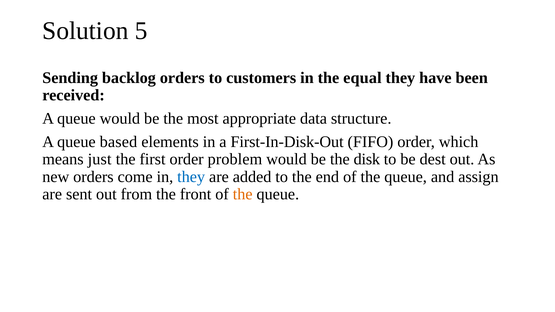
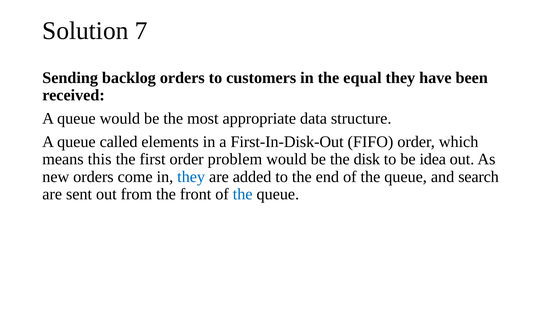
5: 5 -> 7 (141, 31)
based: based -> called (119, 142)
just: just -> this (100, 159)
dest: dest -> idea (433, 159)
assign: assign -> search (479, 177)
the colour: orange -> blue (243, 194)
